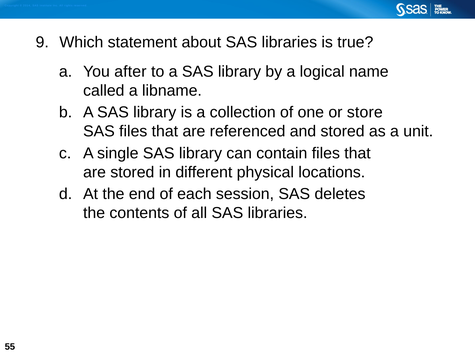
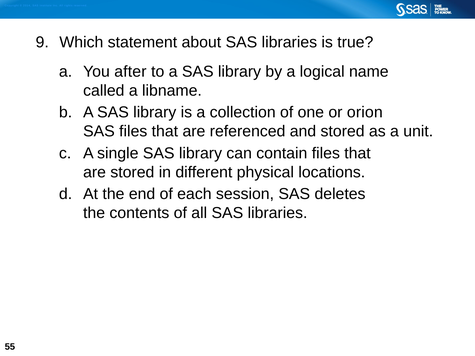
store: store -> orion (365, 112)
